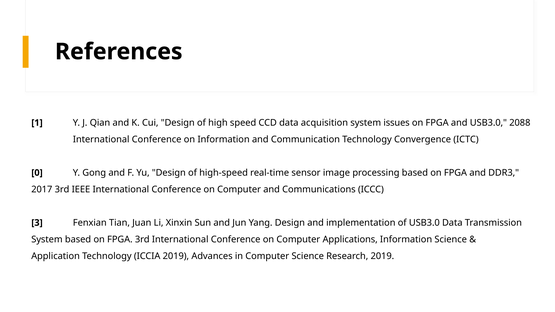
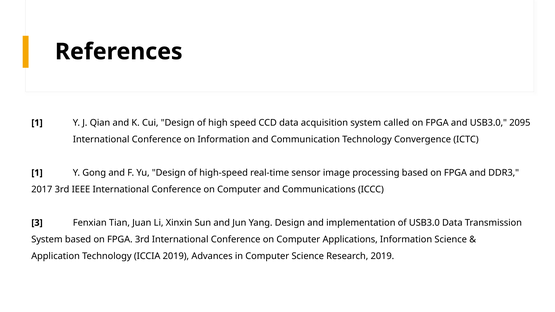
issues: issues -> called (396, 123)
2088: 2088 -> 2095 (520, 123)
0: 0 -> 1 (37, 173)
